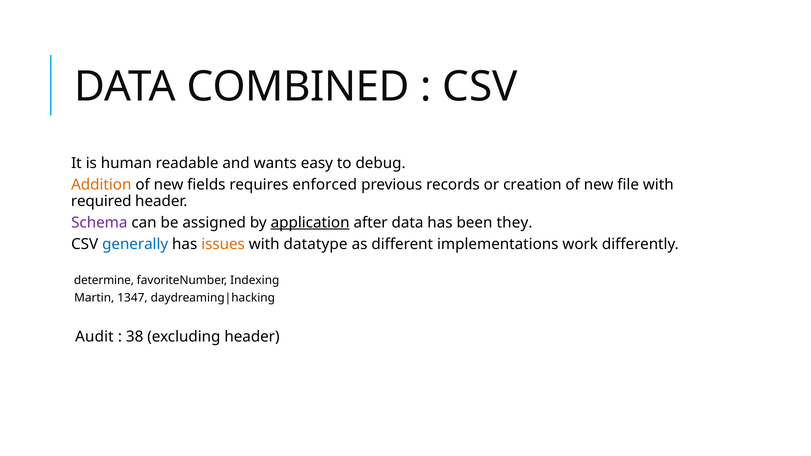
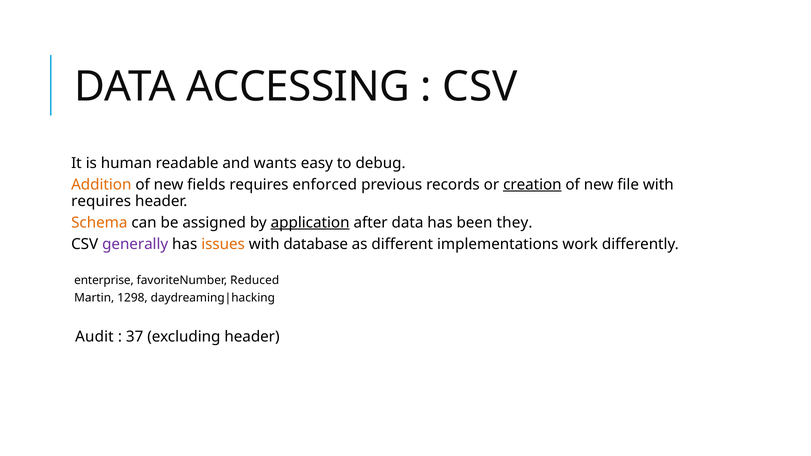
COMBINED: COMBINED -> ACCESSING (298, 87)
creation underline: none -> present (532, 185)
required: required -> requires (101, 201)
Schema colour: purple -> orange (99, 223)
generally colour: blue -> purple (135, 244)
datatype: datatype -> database (316, 244)
determine: determine -> enterprise (104, 281)
Indexing: Indexing -> Reduced (255, 281)
1347: 1347 -> 1298 (132, 298)
38: 38 -> 37 (135, 337)
